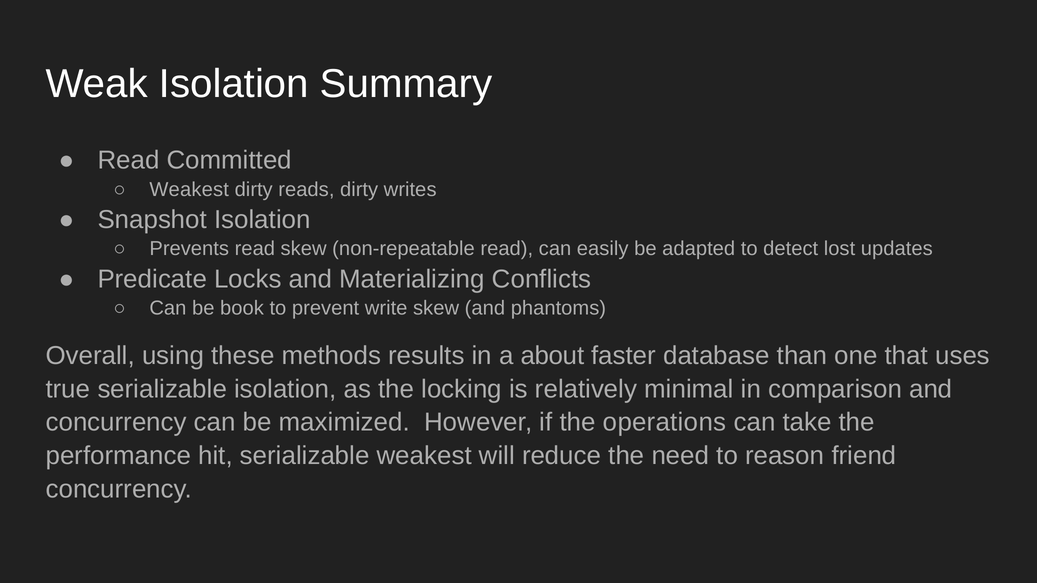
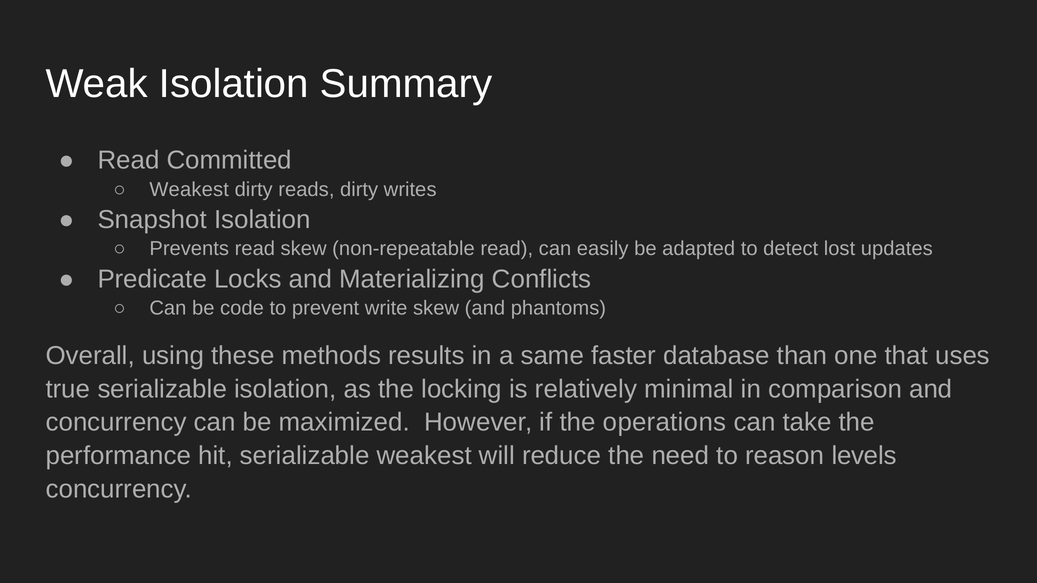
book: book -> code (242, 308)
about: about -> same (552, 356)
friend: friend -> levels (864, 456)
